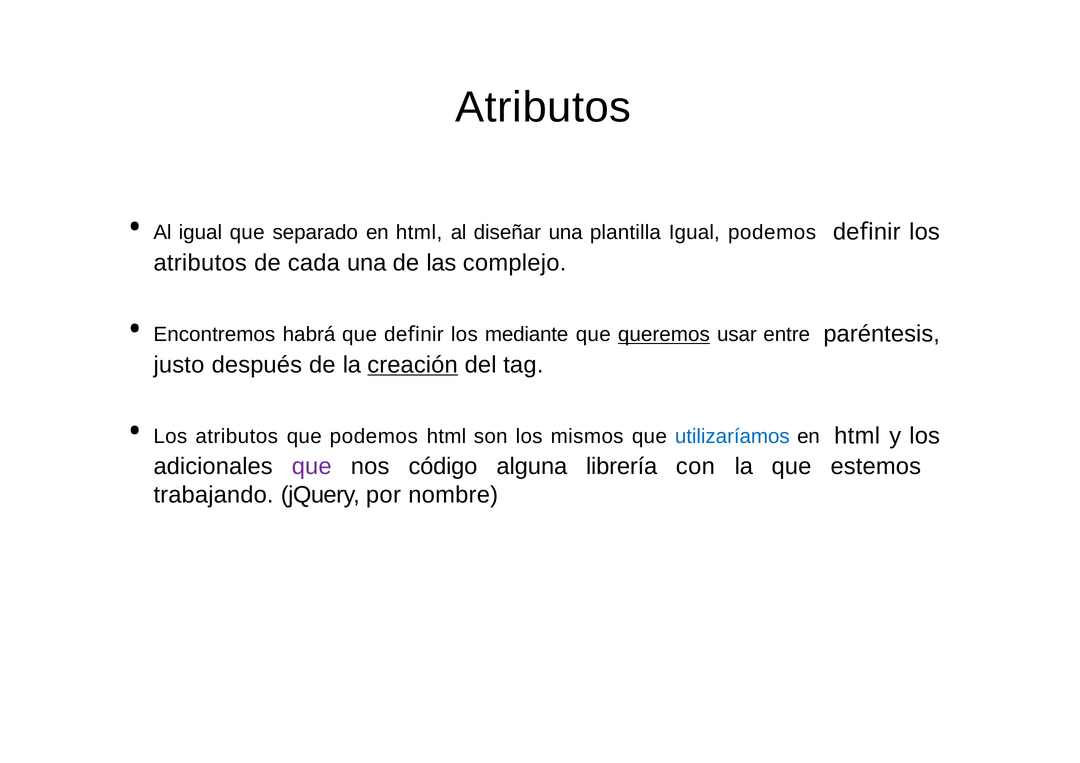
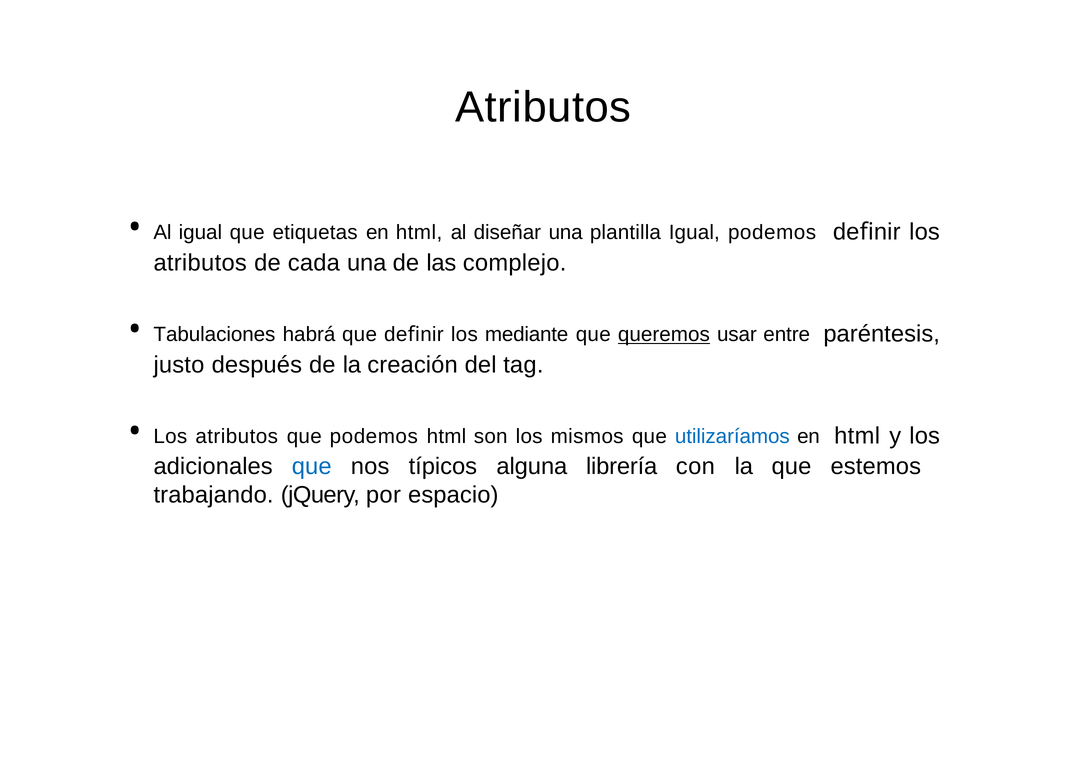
separado: separado -> etiquetas (315, 233)
Encontremos: Encontremos -> Tabulaciones (214, 335)
creación underline: present -> none (413, 365)
que colour: purple -> blue (312, 467)
código: código -> típicos (443, 467)
nombre: nombre -> espacio (453, 495)
